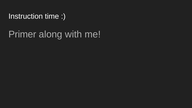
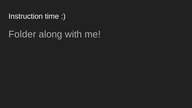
Primer: Primer -> Folder (22, 34)
